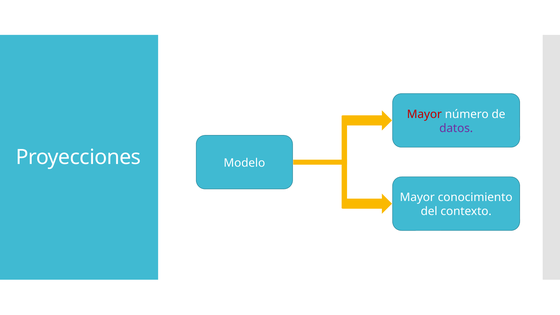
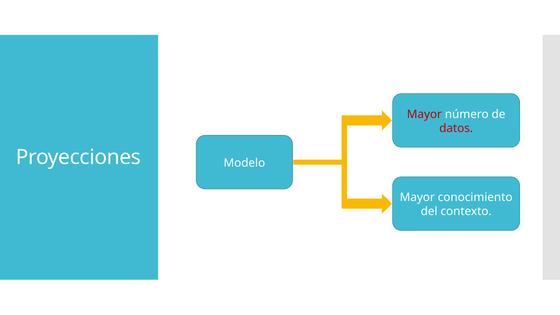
datos colour: purple -> red (456, 128)
